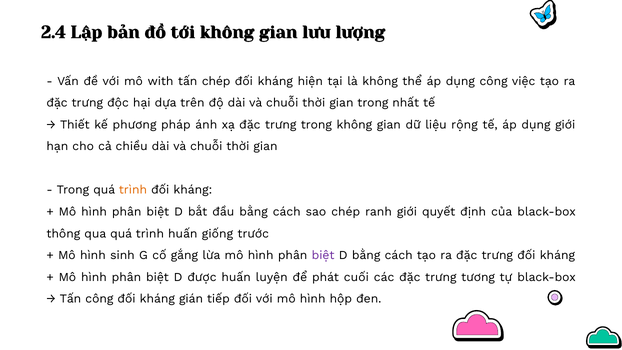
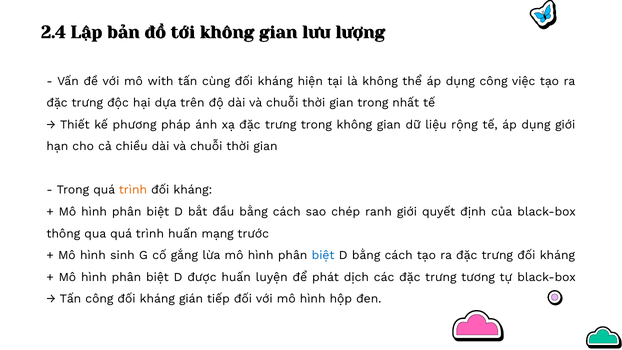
tấn chép: chép -> cùng (216, 81)
giống: giống -> mạng (218, 233)
biệt colour: purple -> blue (323, 255)
cuối: cuối -> dịch (356, 277)
